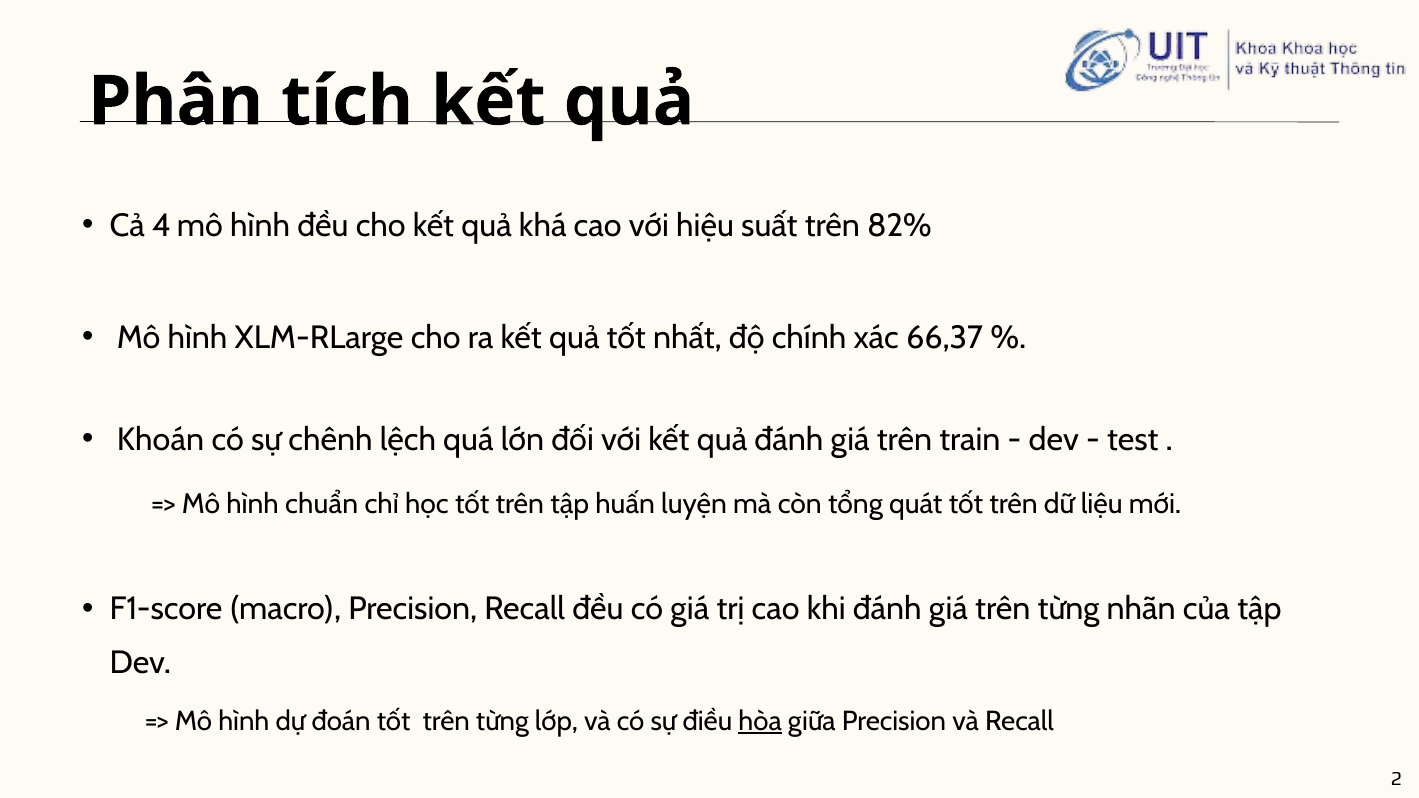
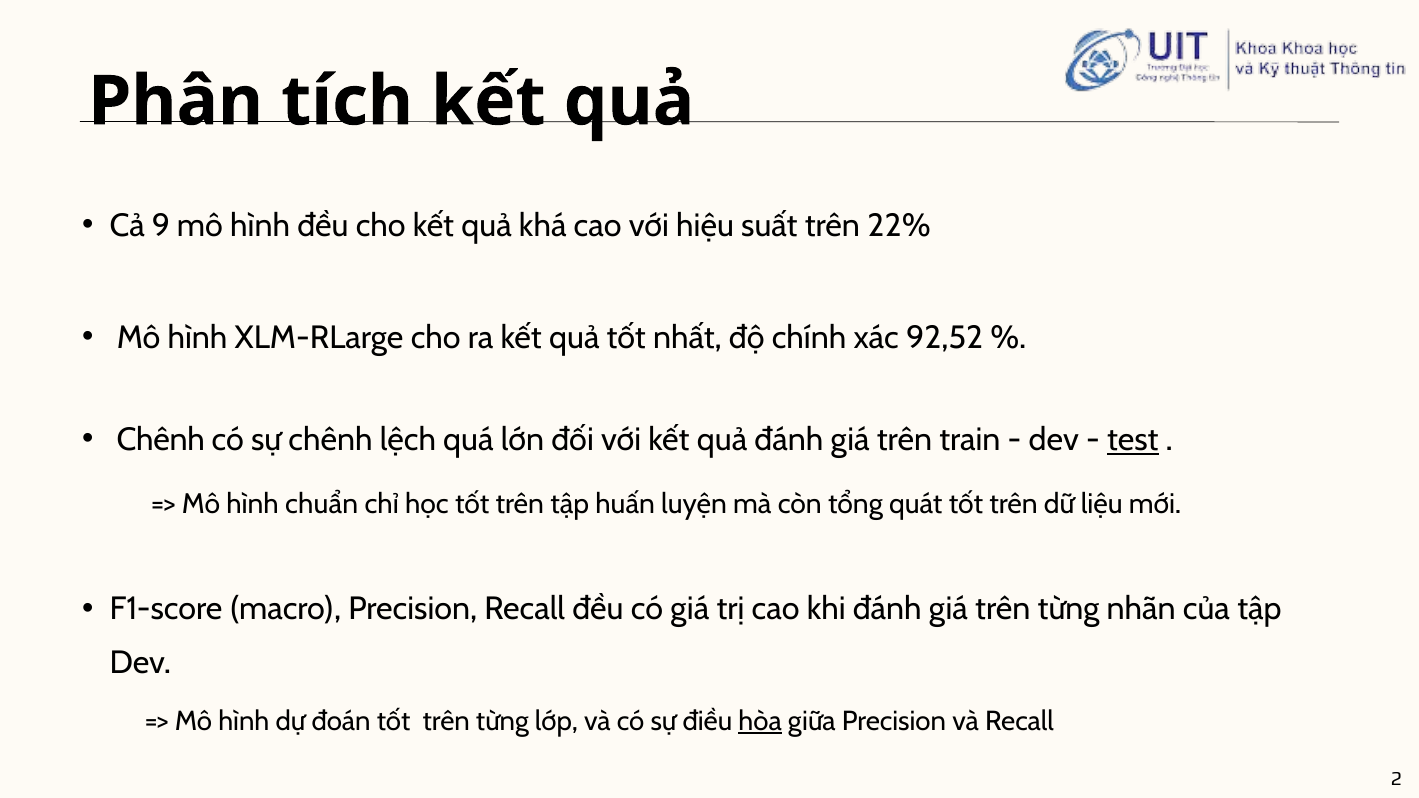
4: 4 -> 9 (161, 226)
82%: 82% -> 22% (899, 226)
66,37: 66,37 -> 92,52 (945, 338)
Khoán: Khoán -> Chênh (161, 440)
test underline: none -> present (1133, 440)
